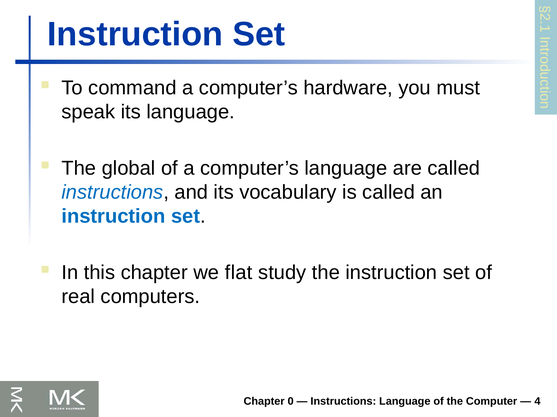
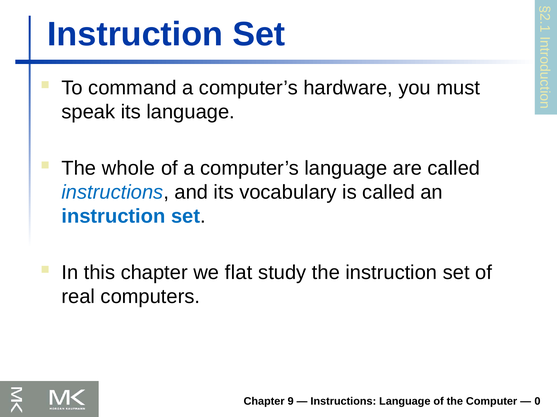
global: global -> whole (128, 168)
0: 0 -> 9 (291, 402)
4: 4 -> 0 (537, 402)
